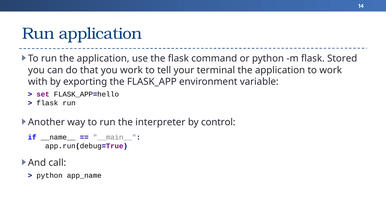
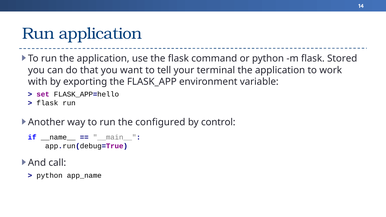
you work: work -> want (131, 70)
interpreter: interpreter -> configured (160, 122)
